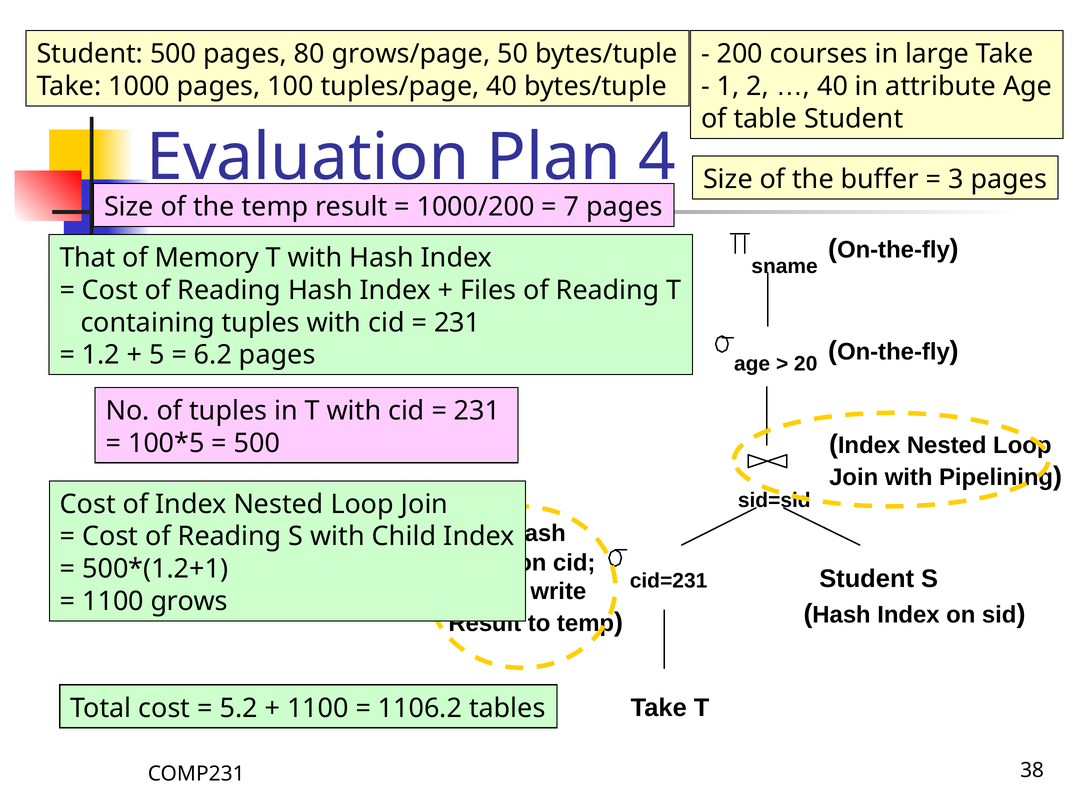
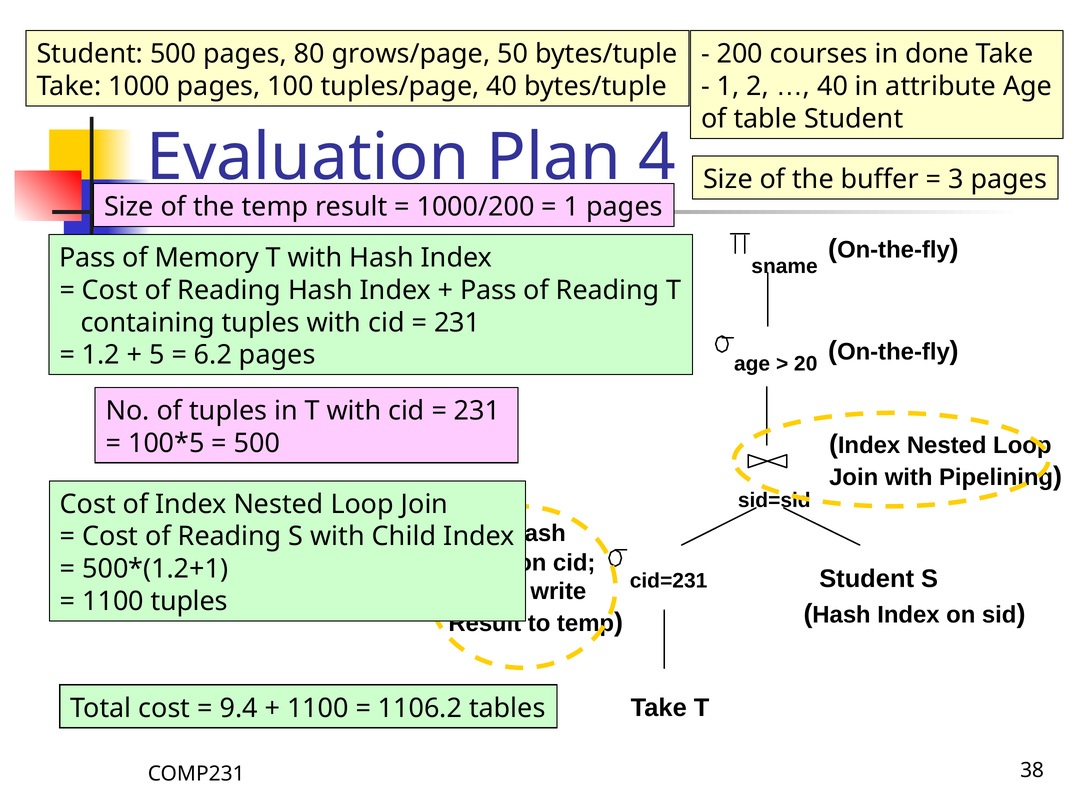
large: large -> done (937, 54)
7: 7 -> 1 (572, 207)
That: That -> Pass (88, 258)
Files: Files -> Pass (488, 290)
1100 grows: grows -> tuples (189, 601)
5.2: 5.2 -> 9.4 (239, 708)
